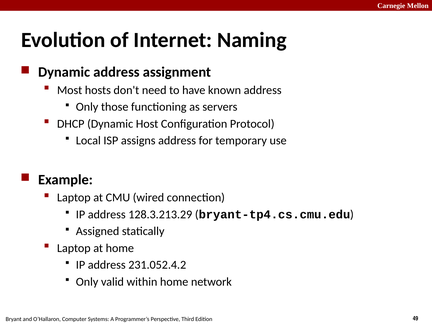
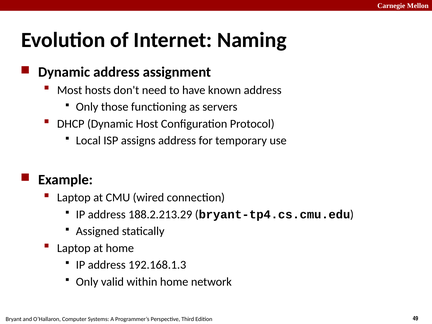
128.3.213.29: 128.3.213.29 -> 188.2.213.29 (160, 215)
231.052.4.2: 231.052.4.2 -> 192.168.1.3 (157, 265)
